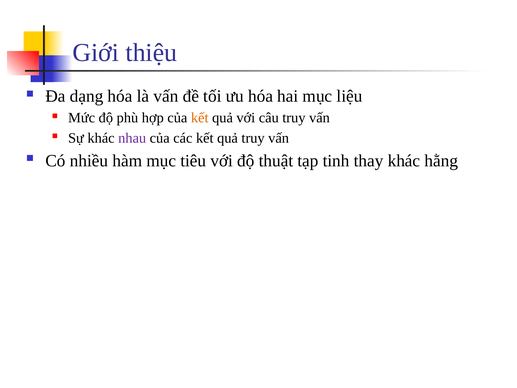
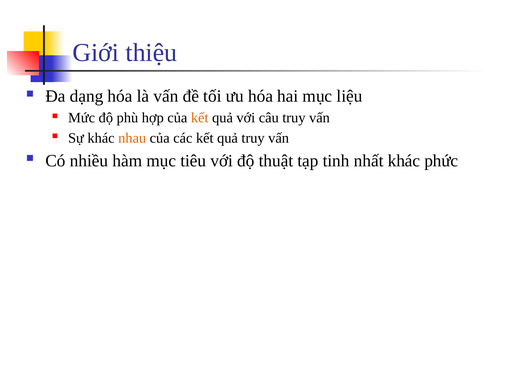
nhau colour: purple -> orange (132, 138)
thay: thay -> nhất (369, 161)
hằng: hằng -> phức (441, 161)
